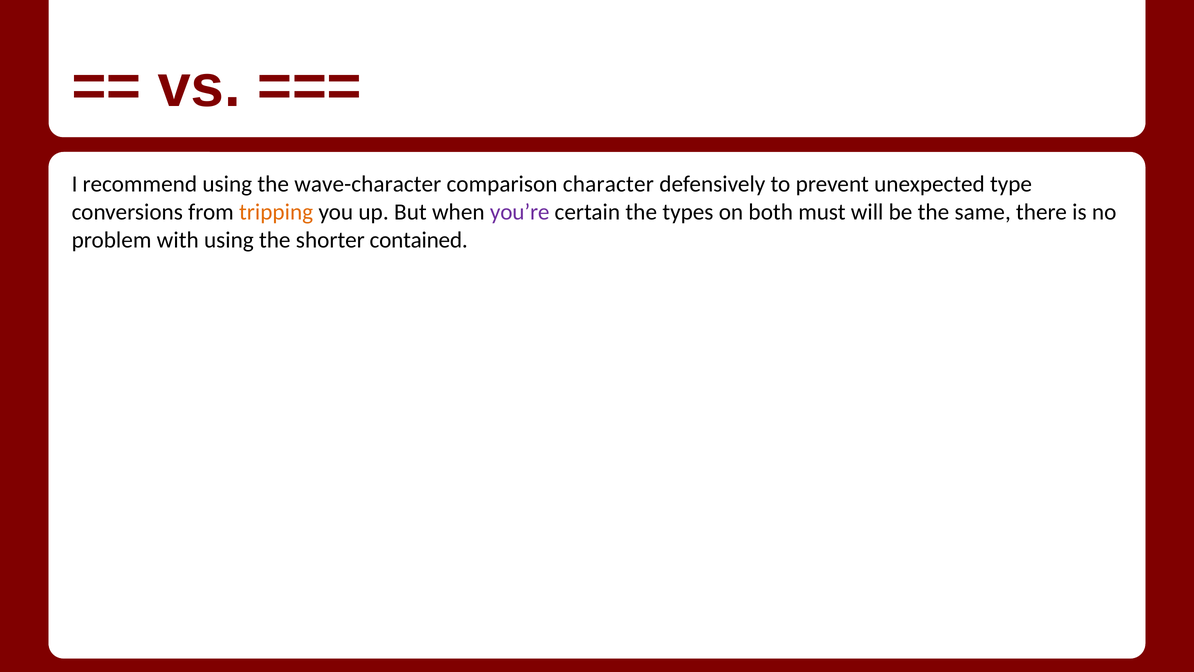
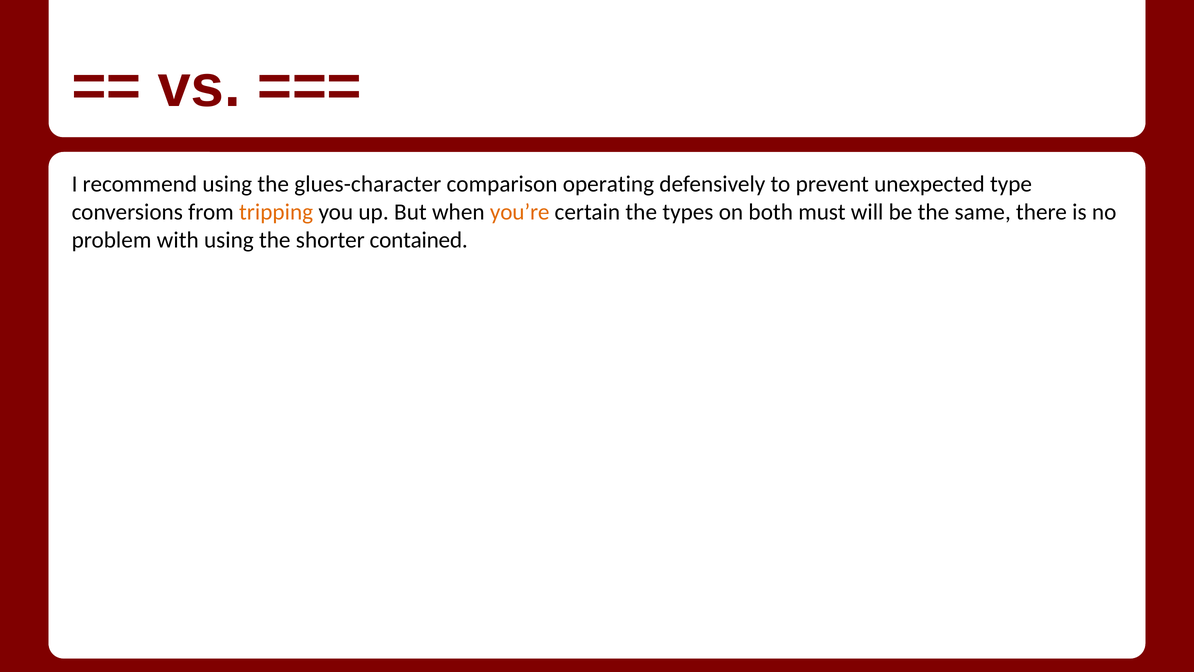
wave-character: wave-character -> glues-character (368, 184)
character: character -> operating (608, 184)
you’re colour: purple -> orange (520, 212)
